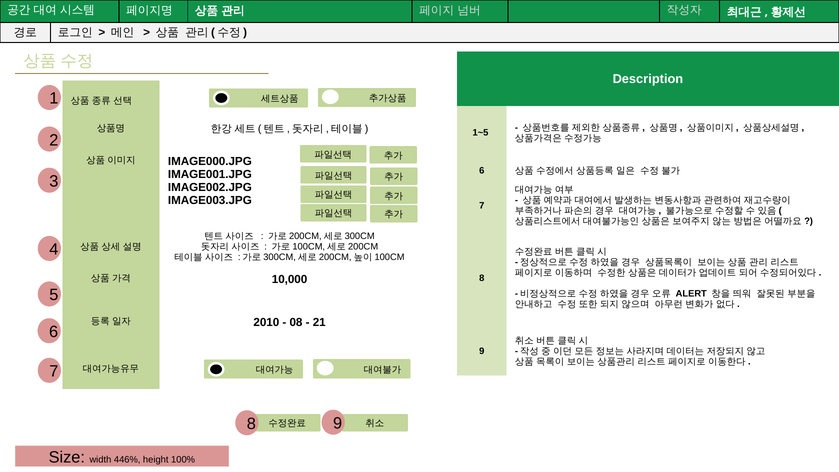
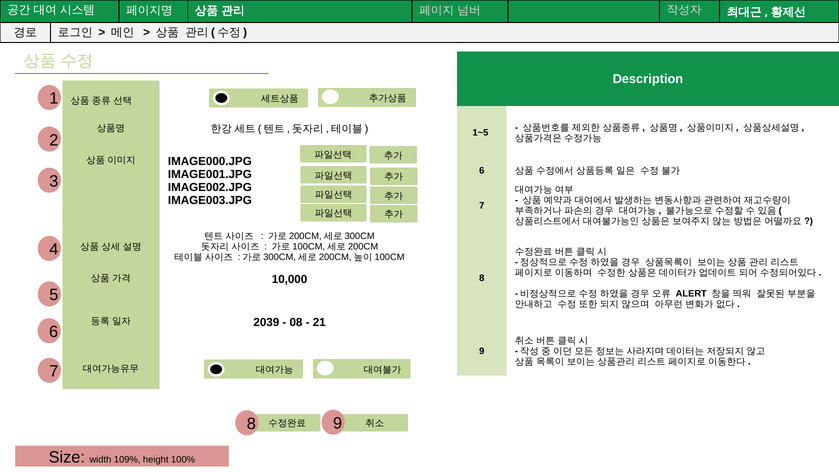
2010: 2010 -> 2039 (266, 323)
446%: 446% -> 109% (127, 459)
